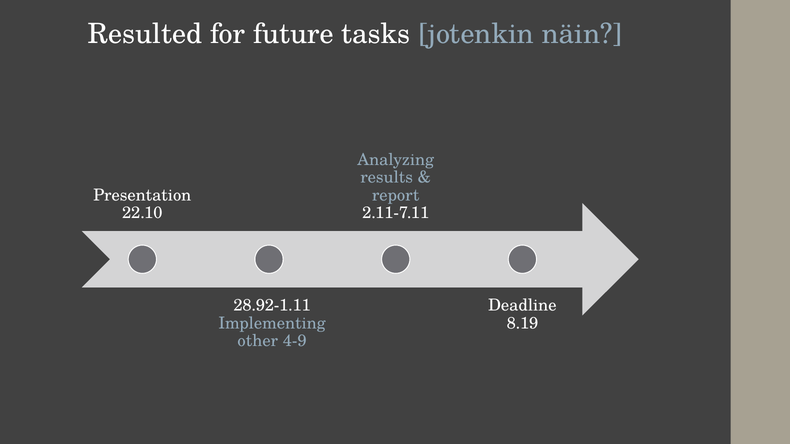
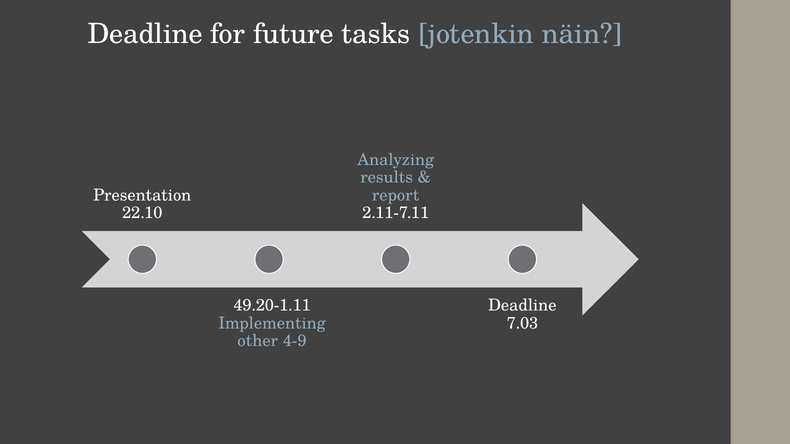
Resulted: Resulted -> Deadline (145, 34)
28.92-1.11: 28.92-1.11 -> 49.20-1.11 (272, 306)
8.19: 8.19 -> 7.03 (522, 323)
